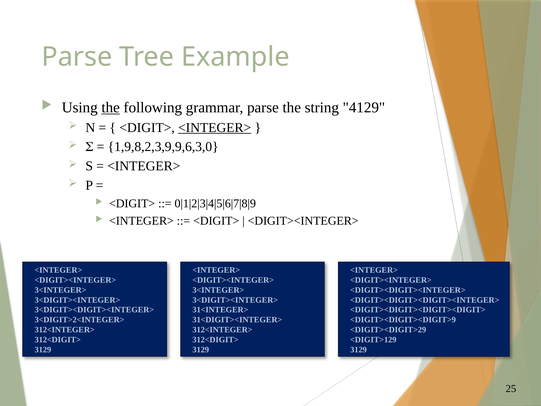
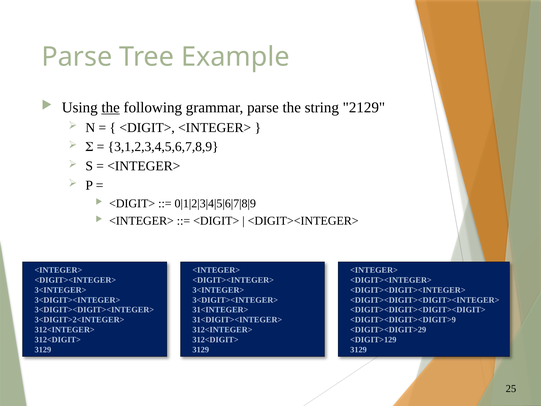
4129: 4129 -> 2129 (364, 107)
<INTEGER> underline: present -> none (215, 128)
1,9,8,2,3,9,9,6,3,0: 1,9,8,2,3,9,9,6,3,0 -> 3,1,2,3,4,5,6,7,8,9 (163, 147)
